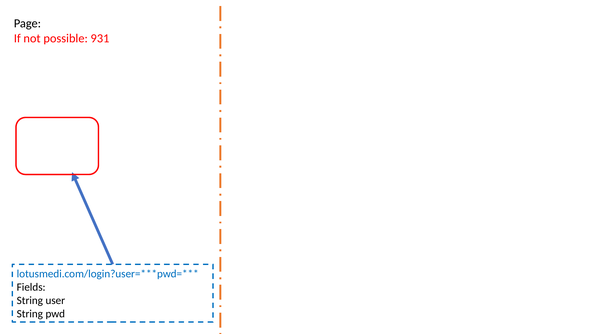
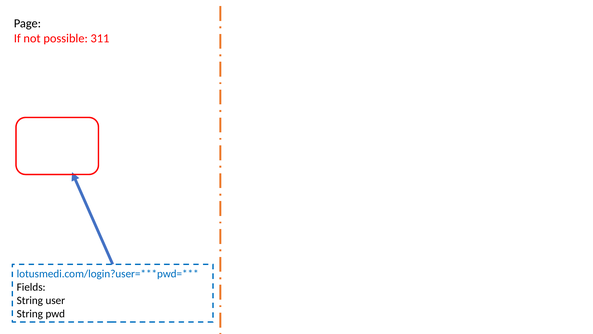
931: 931 -> 311 (100, 38)
